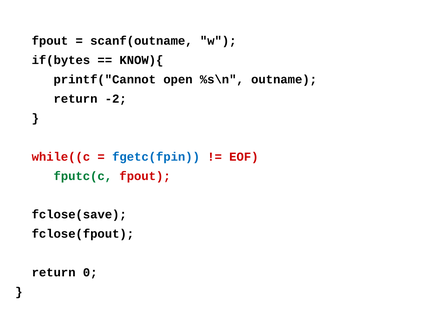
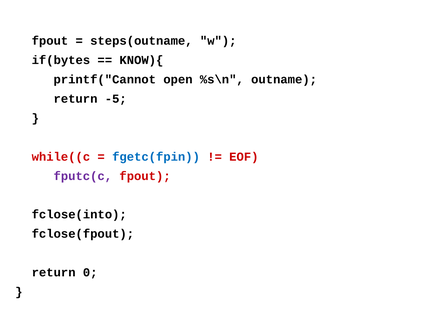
scanf(outname: scanf(outname -> steps(outname (141, 41)
-2: -2 -> -5 (116, 99)
fputc(c colour: green -> purple (83, 176)
fclose(save: fclose(save -> fclose(into (79, 214)
